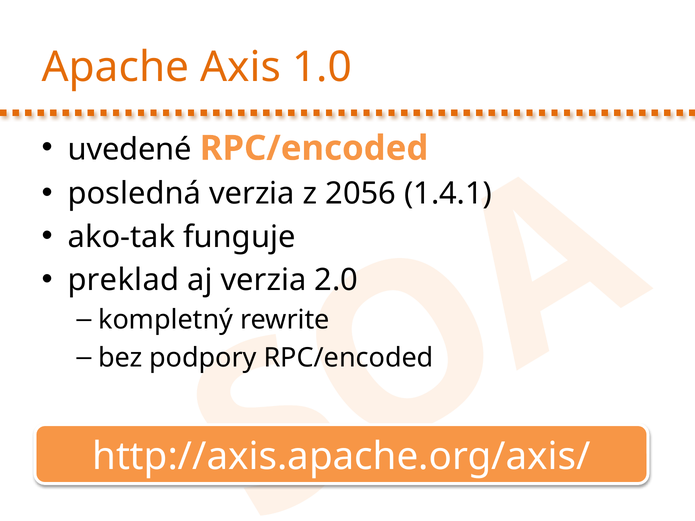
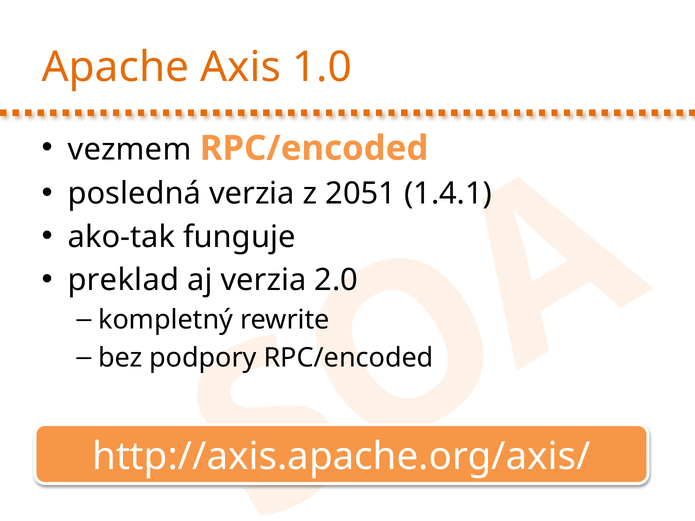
uvedené: uvedené -> vezmem (130, 150)
2056: 2056 -> 2051 (361, 194)
